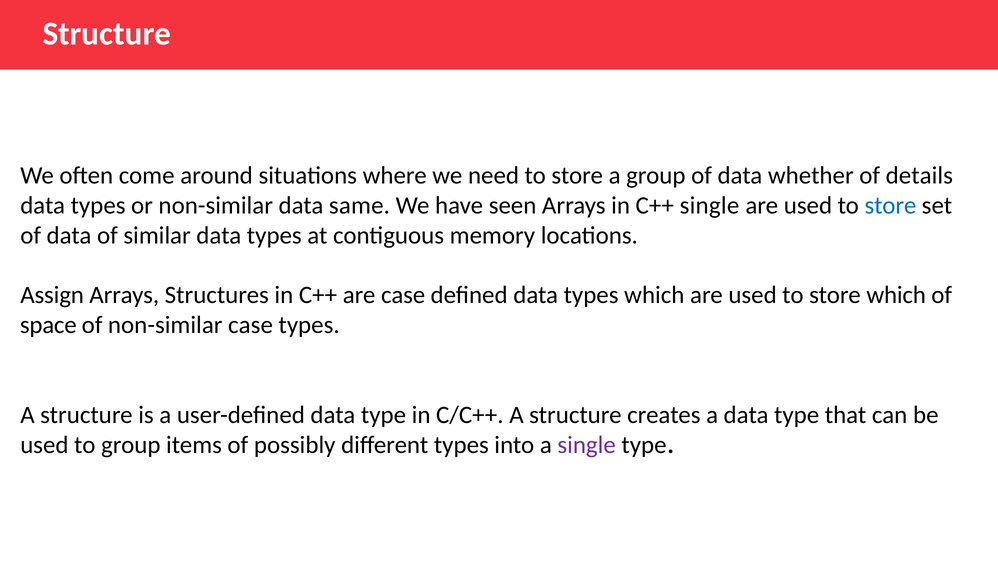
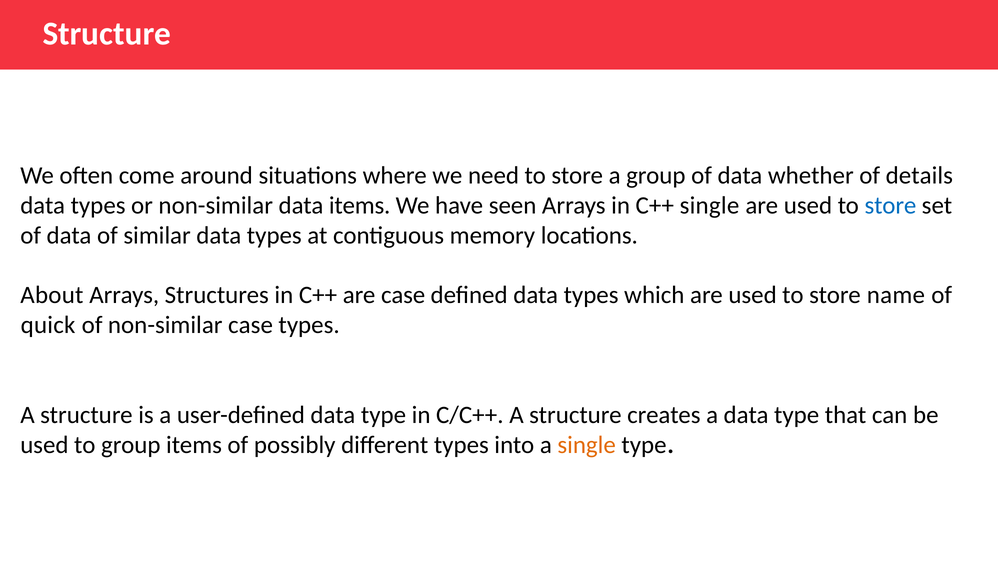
data same: same -> items (360, 205)
Assign: Assign -> About (52, 295)
store which: which -> name (896, 295)
space: space -> quick (48, 325)
single colour: purple -> orange (587, 445)
